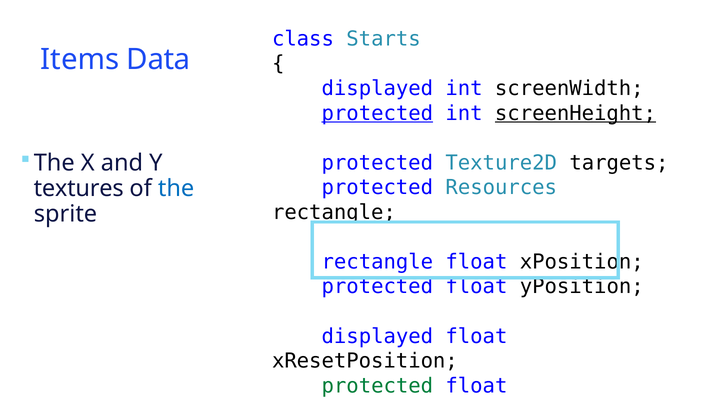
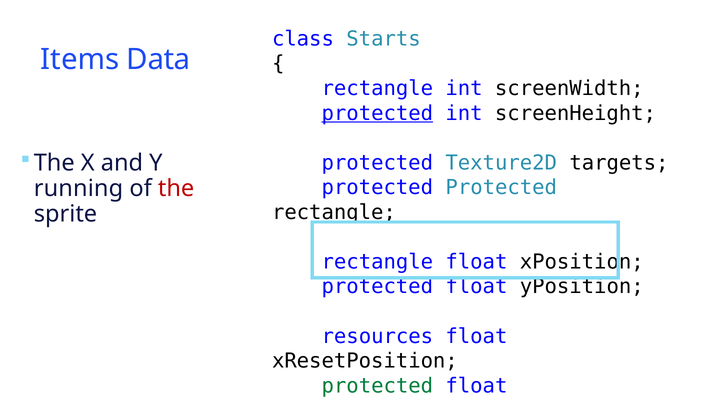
displayed: displayed -> rectangle (377, 88)
screenHeight underline: present -> none (576, 113)
protected Resources: Resources -> Protected (501, 187)
textures: textures -> running (78, 188)
the colour: blue -> red (176, 188)
displayed: displayed -> resources (377, 336)
